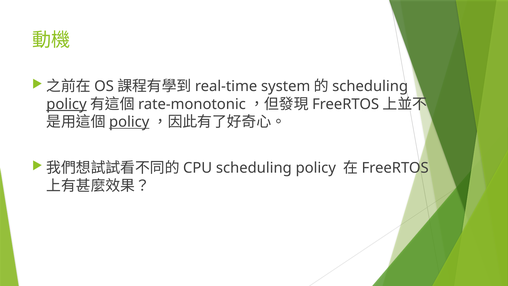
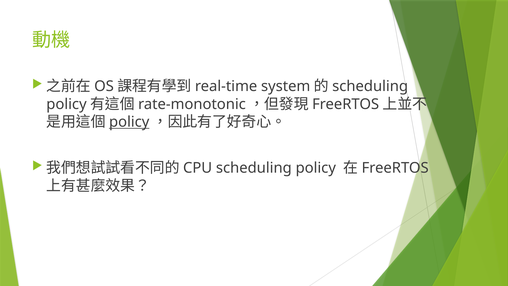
policy underline: present -> none (66, 104)
